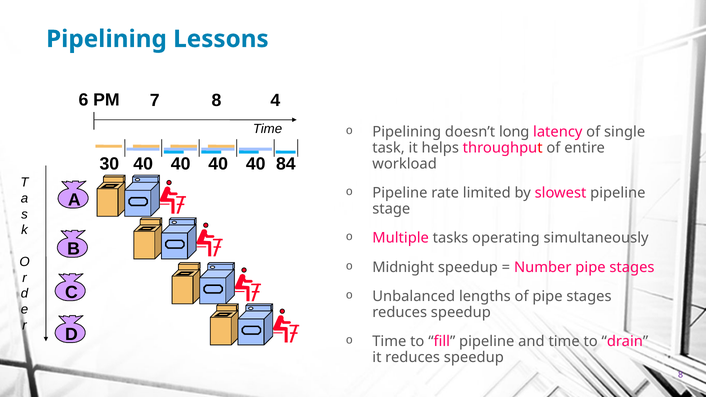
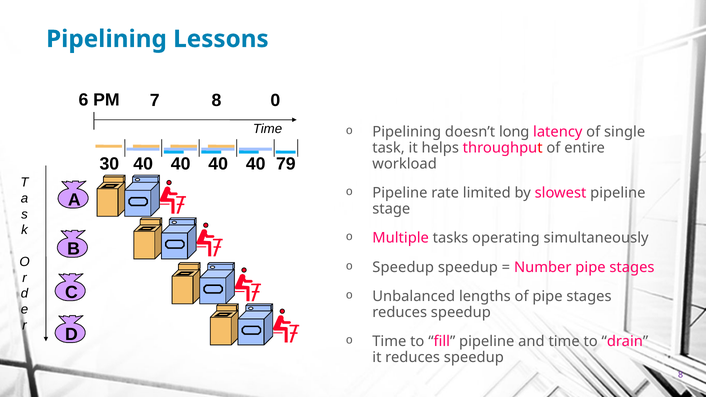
4: 4 -> 0 (275, 101)
84: 84 -> 79 (286, 164)
o Midnight: Midnight -> Speedup (403, 267)
